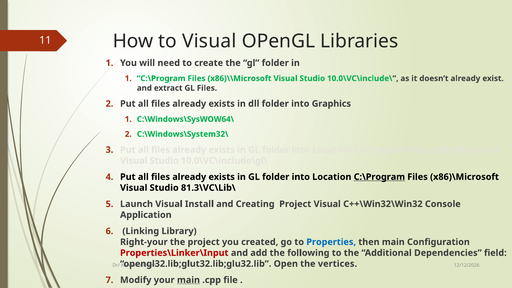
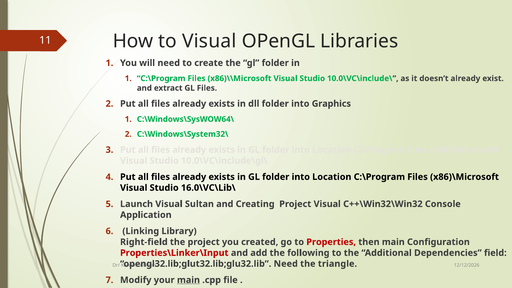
C:\Program underline: present -> none (379, 177)
81.3\VC\Lib\: 81.3\VC\Lib\ -> 16.0\VC\Lib\ (208, 188)
Install: Install -> Sultan (199, 204)
Right-your: Right-your -> Right-field (144, 242)
Properties colour: blue -> red (331, 242)
Open: Open -> Need (286, 264)
vertices: vertices -> triangle (337, 264)
